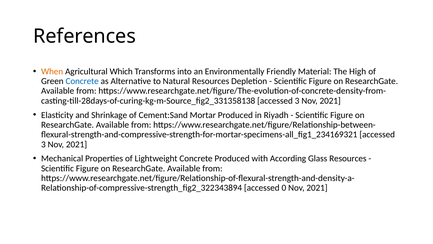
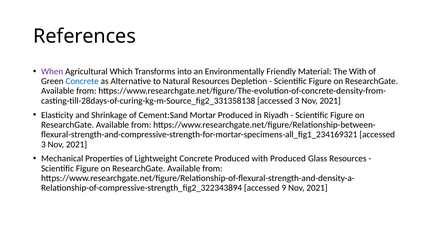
When colour: orange -> purple (52, 71)
The High: High -> With (358, 71)
with According: According -> Produced (288, 158)
0: 0 -> 9 (284, 188)
